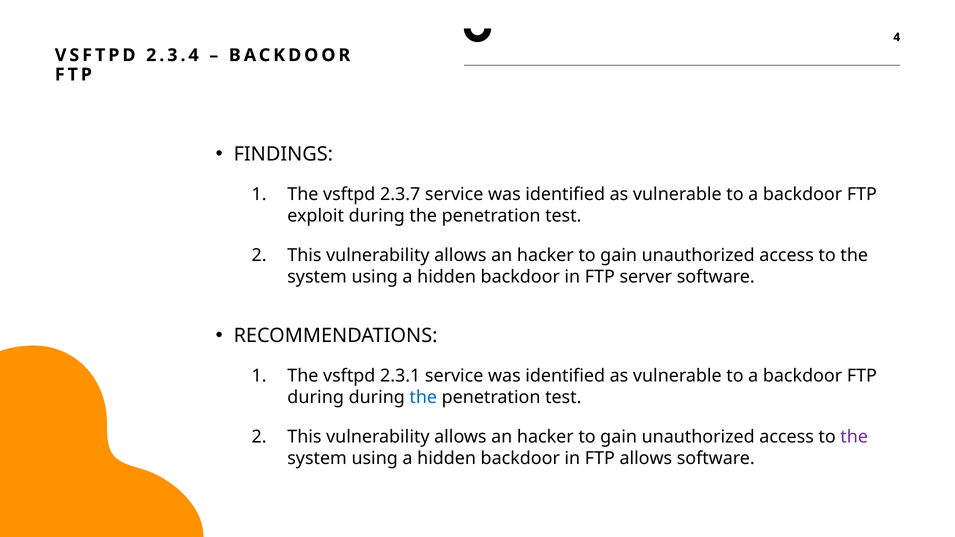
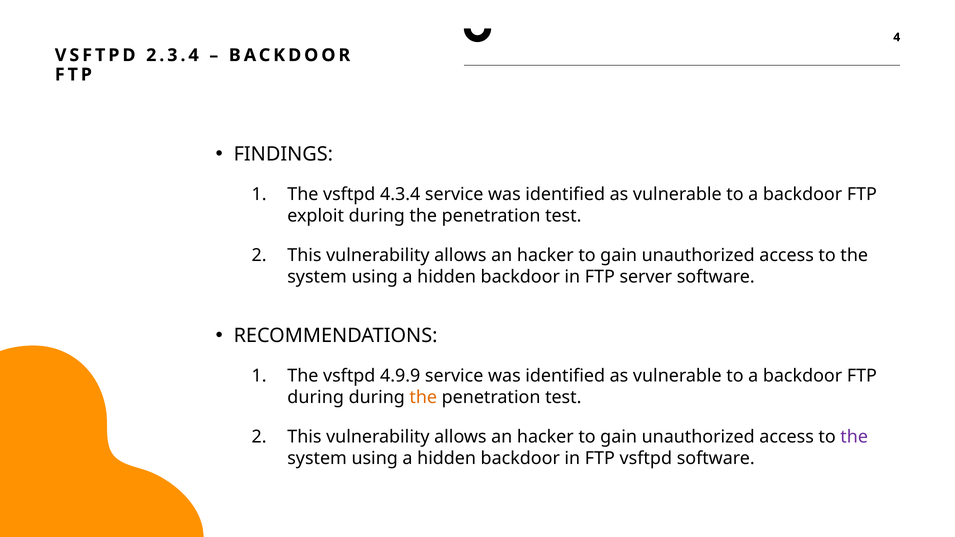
2.3.7: 2.3.7 -> 4.3.4 (400, 195)
2.3.1: 2.3.1 -> 4.9.9 (400, 376)
the colour: blue -> orange (423, 398)
FTP allows: allows -> vsftpd (646, 458)
